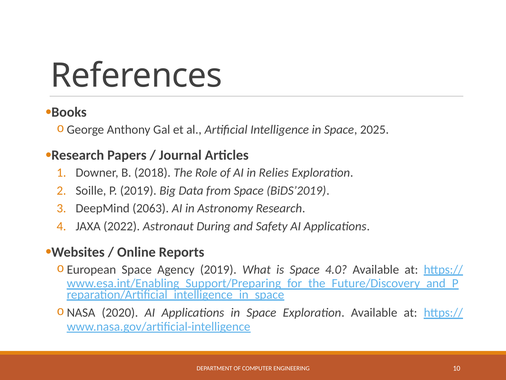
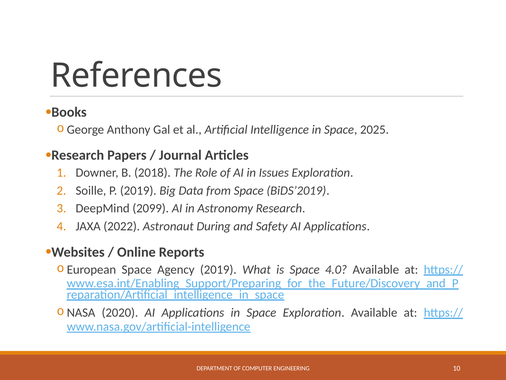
Relies: Relies -> Issues (274, 172)
2063: 2063 -> 2099 (151, 208)
